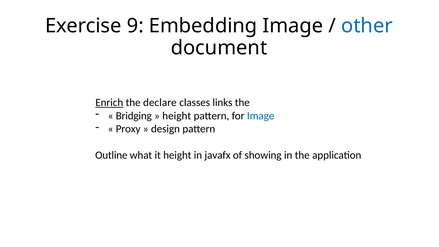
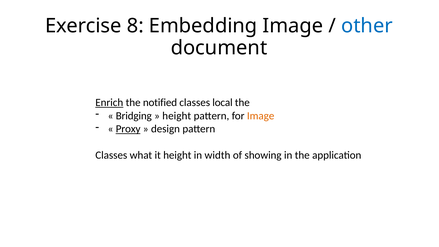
9: 9 -> 8 (135, 26)
declare: declare -> notified (160, 103)
links: links -> local (222, 103)
Image colour: blue -> orange (261, 116)
Proxy underline: none -> present (128, 129)
Outline: Outline -> Classes (111, 155)
javafx: javafx -> width (217, 155)
